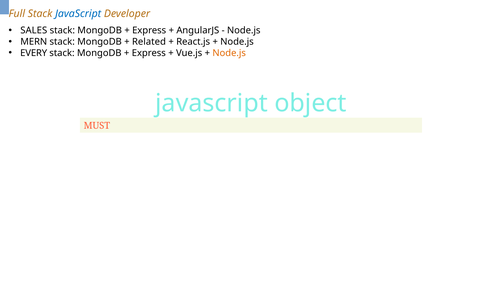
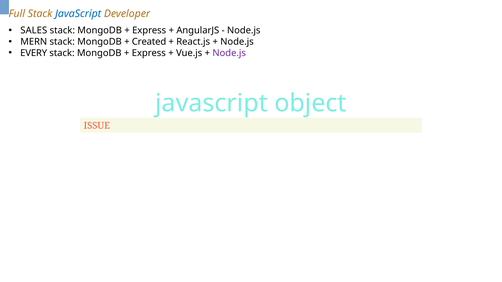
Related: Related -> Created (149, 42)
Node.js colour: orange -> purple (229, 53)
MUST: MUST -> ISSUE (97, 126)
